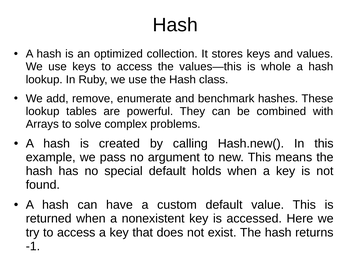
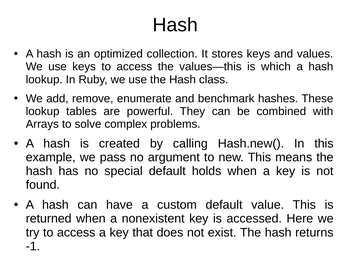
whole: whole -> which (276, 67)
